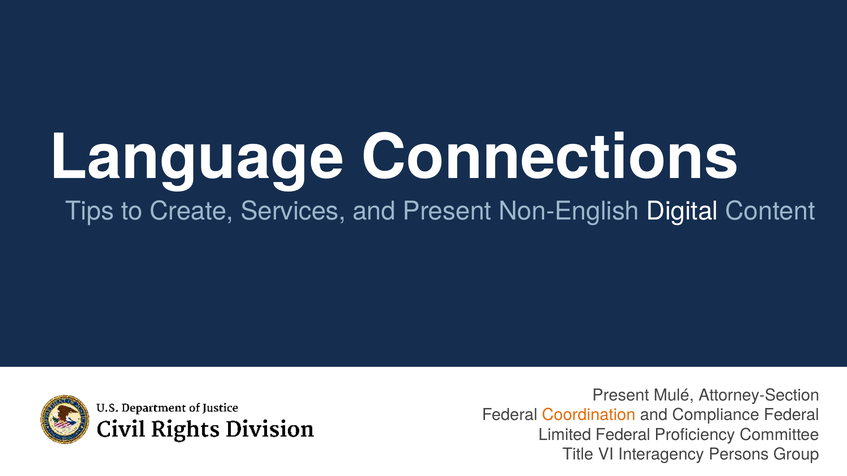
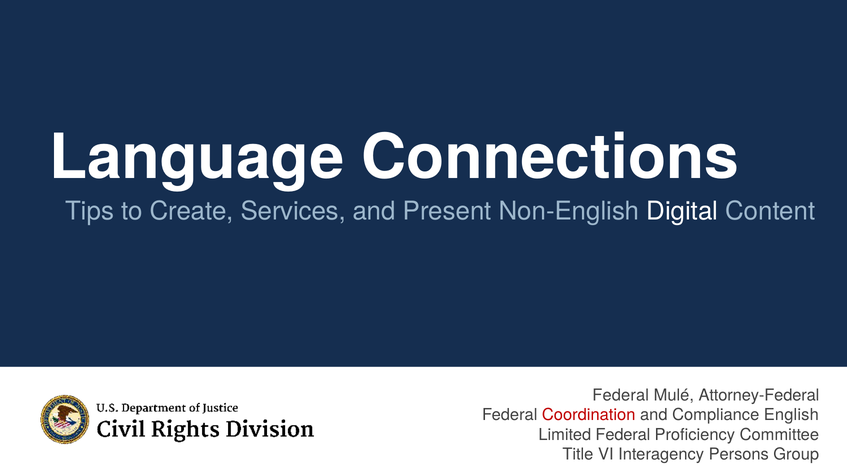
Present: Present -> Federal (621, 396)
Attorney-Section: Attorney-Section -> Attorney-Federal (759, 396)
Coordination colour: orange -> red (589, 415)
Compliance Federal: Federal -> English (791, 415)
